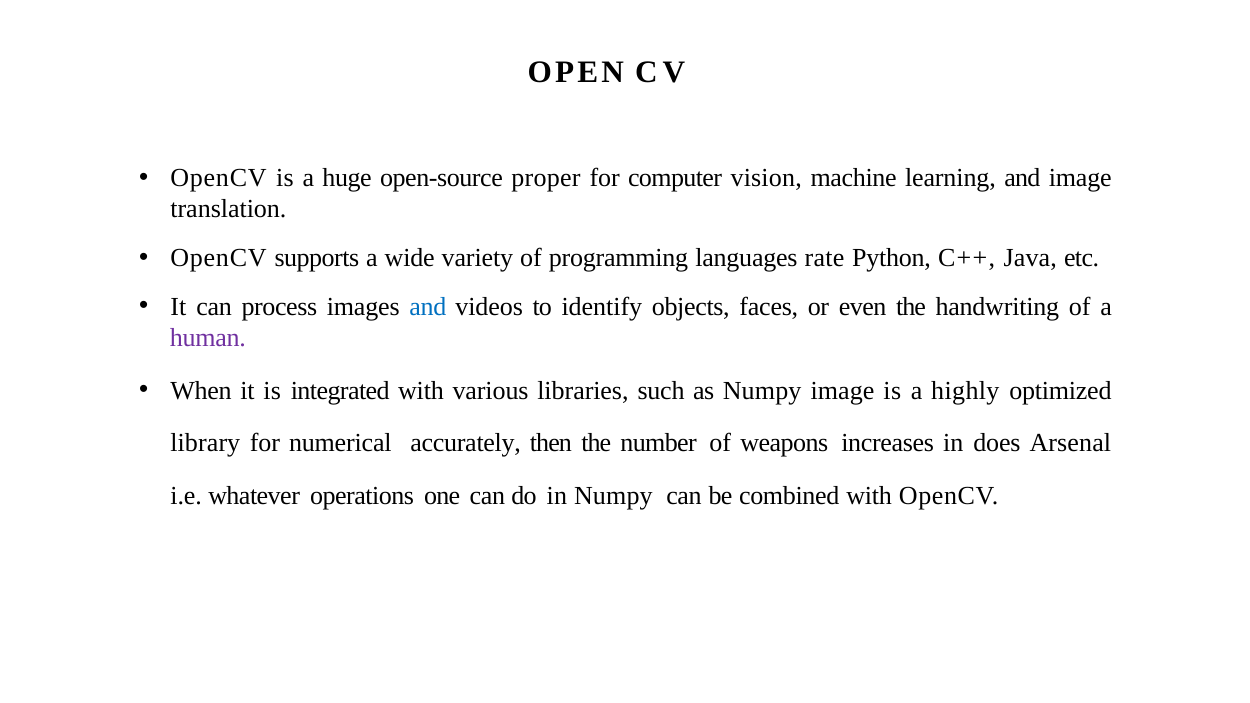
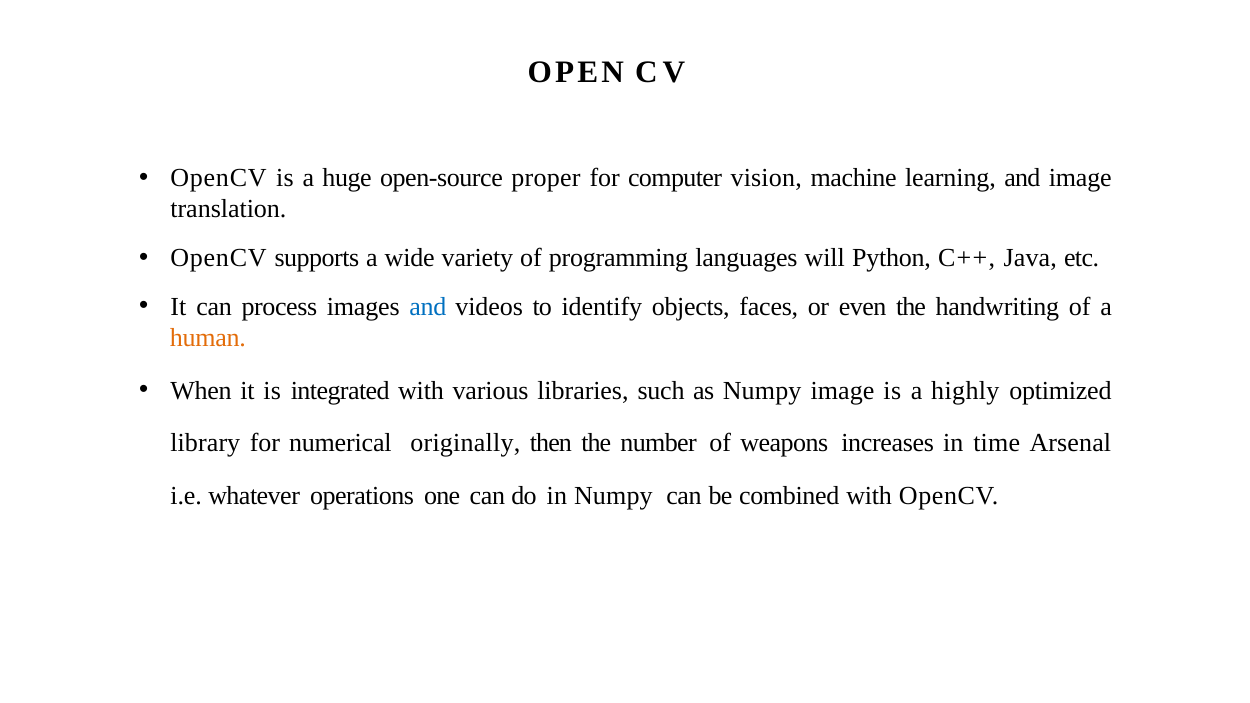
rate: rate -> will (825, 258)
human colour: purple -> orange (208, 338)
accurately: accurately -> originally (465, 443)
does: does -> time (997, 443)
